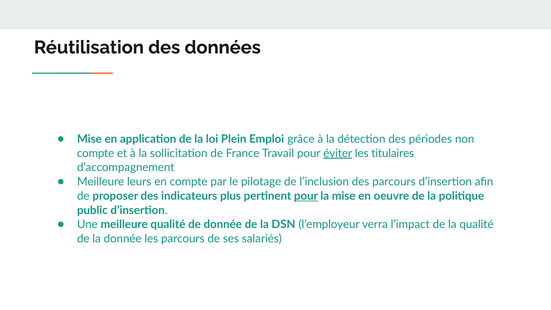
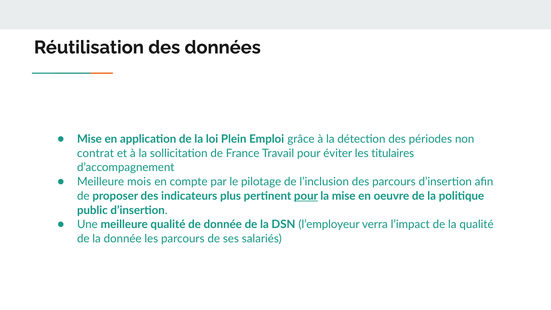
compte: compte -> contrat (95, 153)
éviter underline: present -> none (338, 153)
leurs: leurs -> mois (139, 182)
